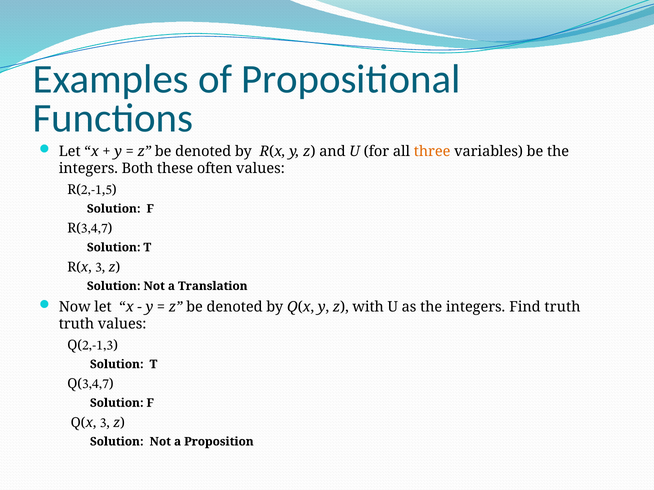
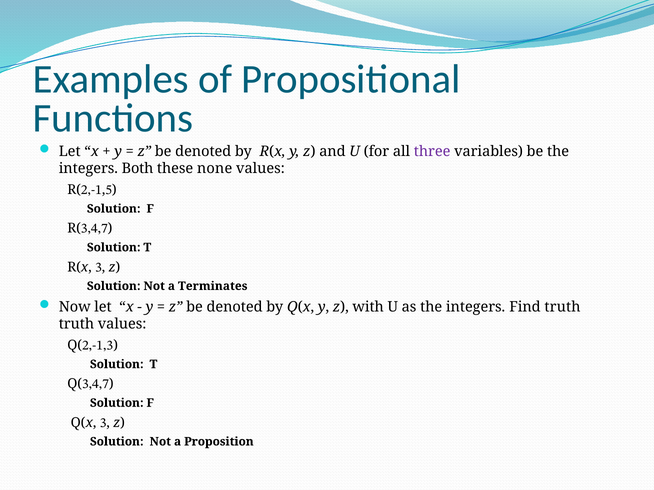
three colour: orange -> purple (432, 151)
often: often -> none (215, 169)
Translation: Translation -> Terminates (213, 286)
